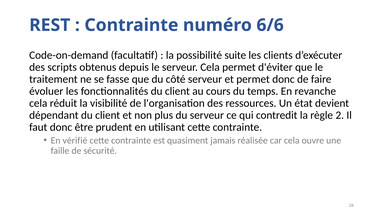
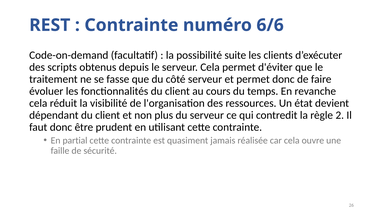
vérifié: vérifié -> partial (75, 141)
